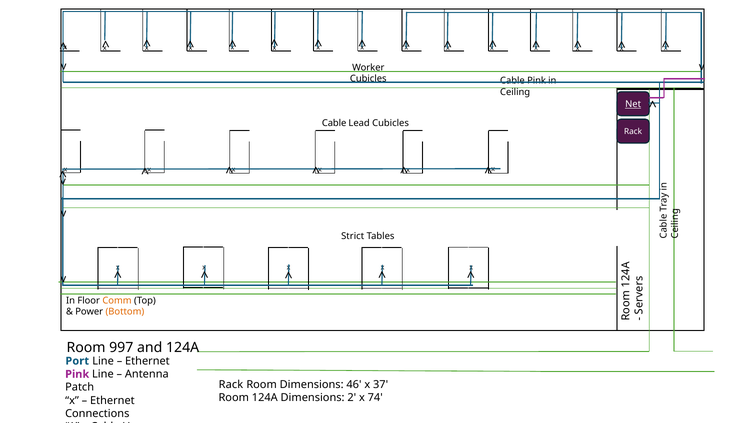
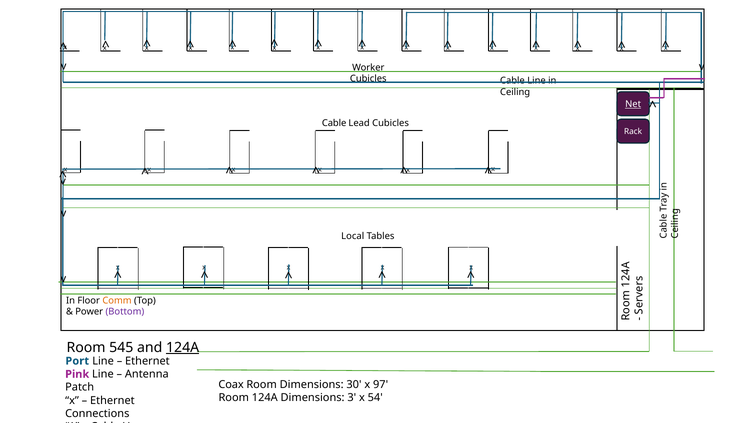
Cable Pink: Pink -> Line (537, 81)
Strict: Strict -> Local (353, 236)
Bottom colour: orange -> purple (125, 312)
997: 997 -> 545 (121, 348)
124A underline: none -> present (183, 348)
Rack: Rack -> Coax (231, 385)
46: 46 -> 30 (354, 385)
37: 37 -> 97 (381, 385)
Dimensions 2: 2 -> 3 (352, 398)
74: 74 -> 54 (375, 398)
